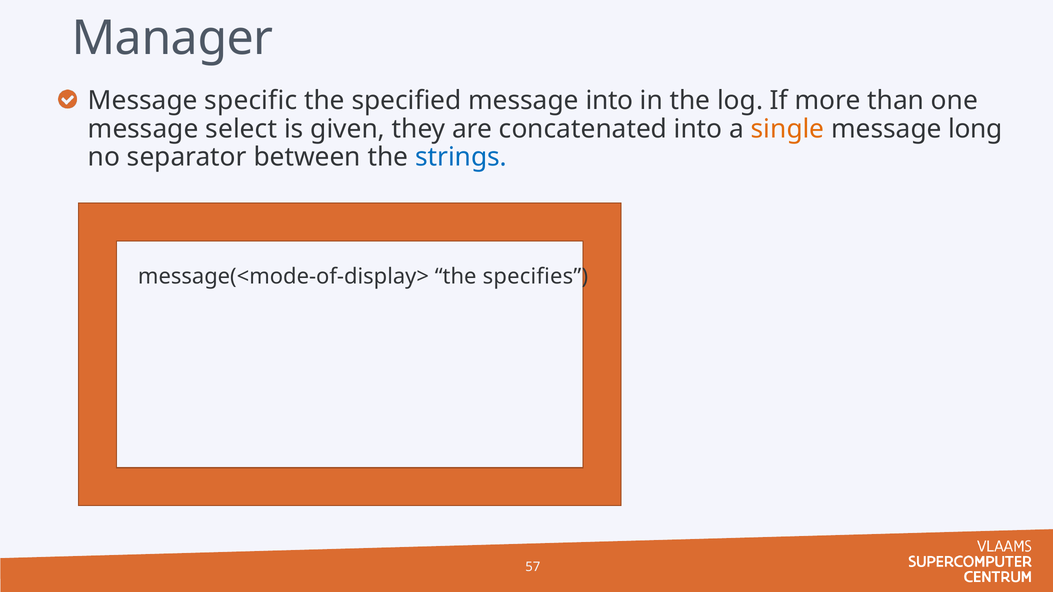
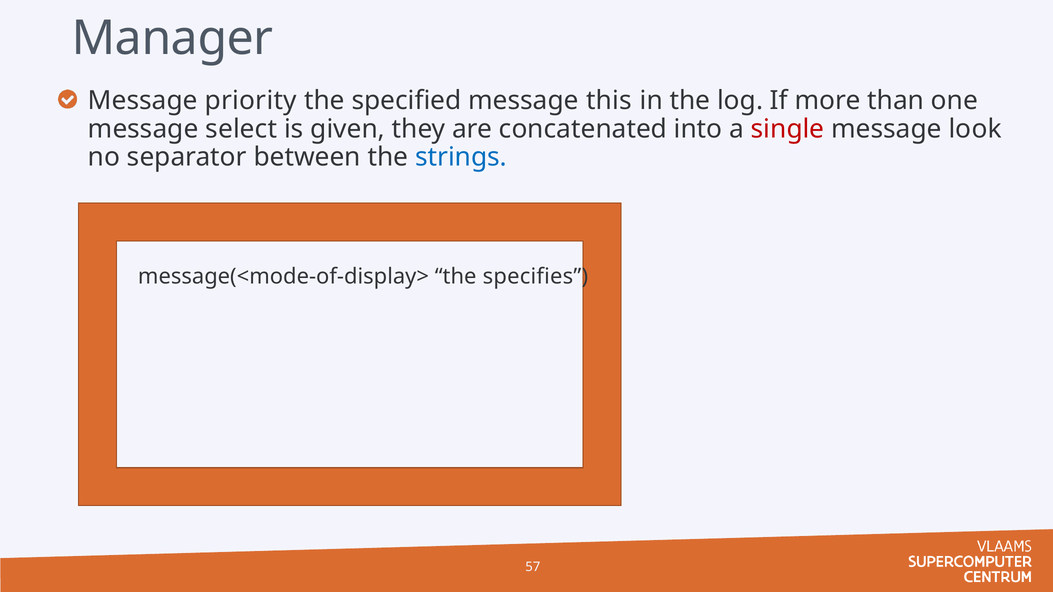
specific: specific -> priority (251, 101)
message into: into -> this (609, 101)
single colour: orange -> red (788, 129)
long: long -> look (975, 129)
